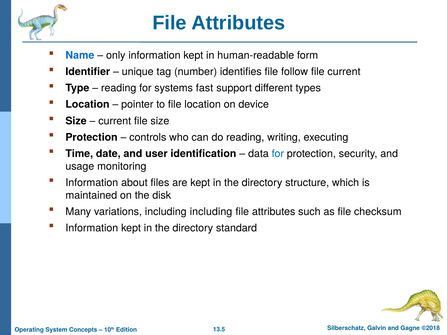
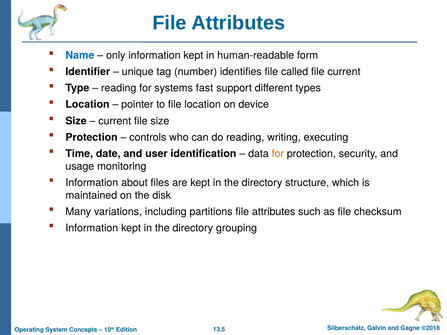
follow: follow -> called (295, 72)
for colour: blue -> orange (278, 154)
including including: including -> partitions (211, 212)
standard: standard -> grouping (237, 228)
